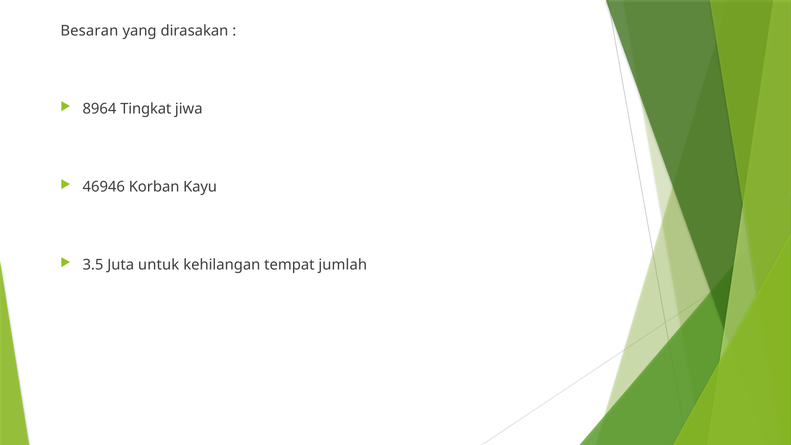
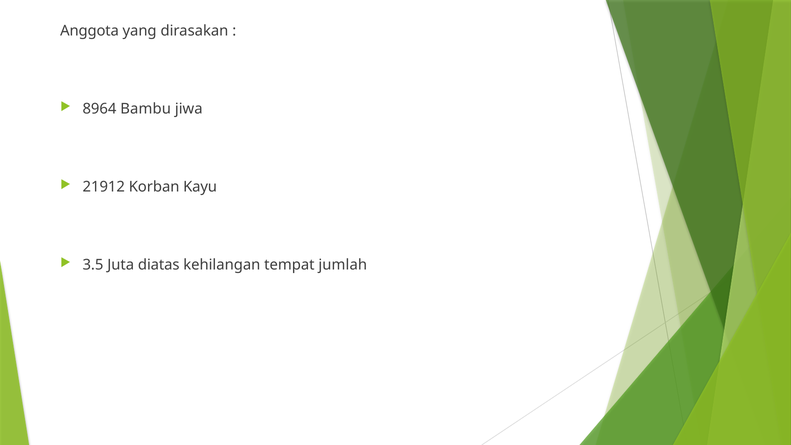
Besaran: Besaran -> Anggota (90, 31)
Tingkat: Tingkat -> Bambu (146, 109)
46946: 46946 -> 21912 (104, 187)
untuk: untuk -> diatas (159, 265)
